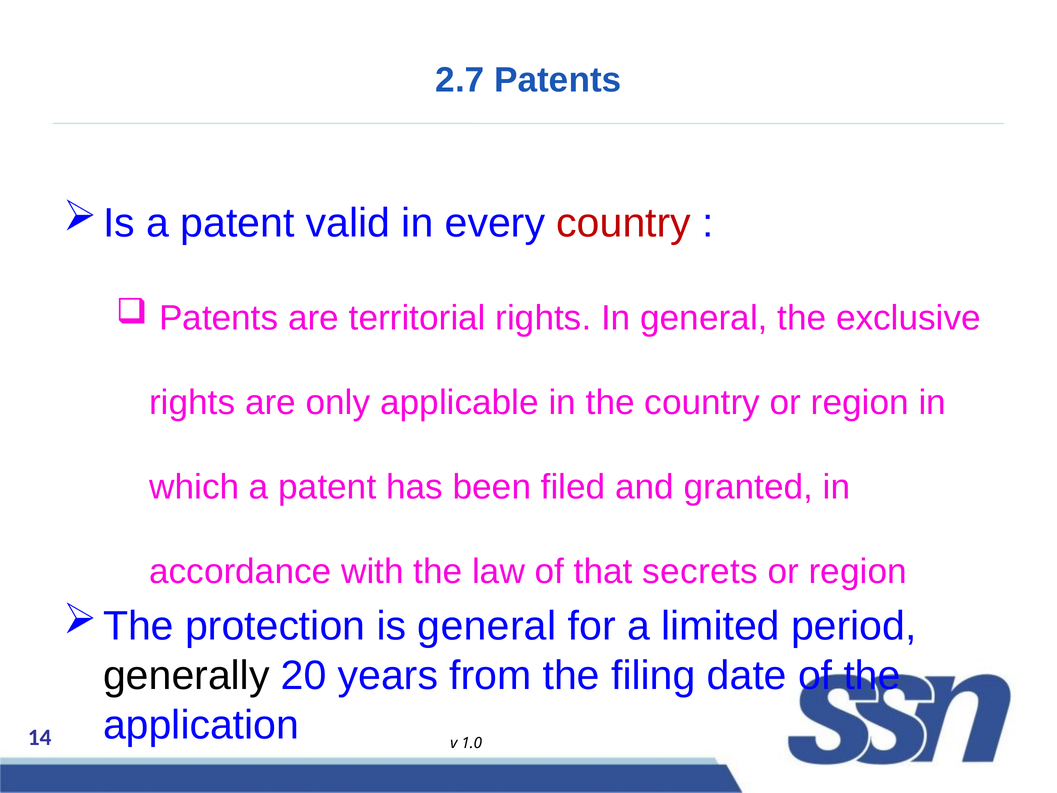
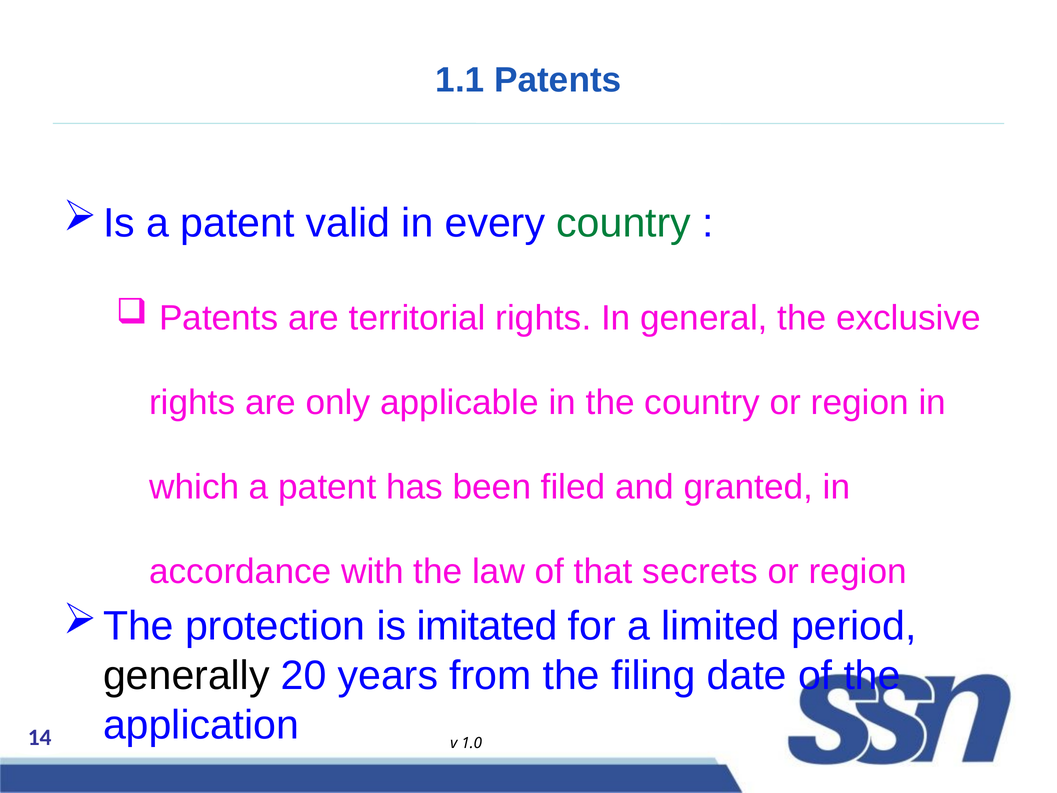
2.7: 2.7 -> 1.1 (460, 80)
country colour: red -> green (624, 223)
is general: general -> imitated (487, 626)
